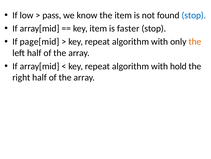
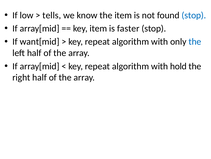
pass: pass -> tells (52, 15)
page[mid: page[mid -> want[mid (40, 42)
the colour: orange -> blue (195, 42)
